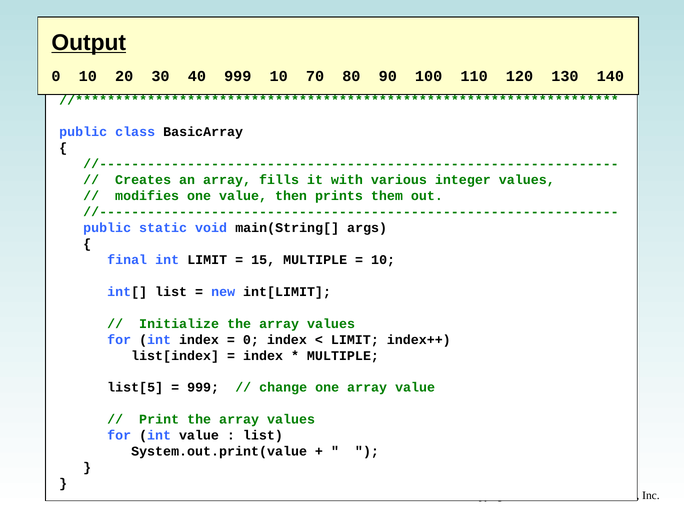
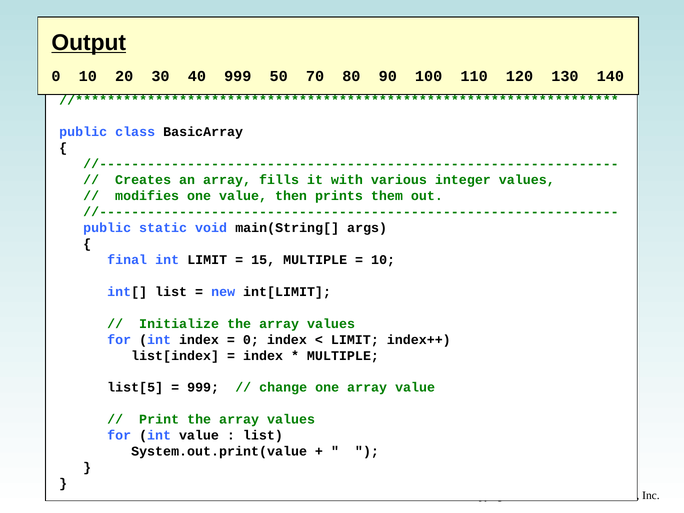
999 10: 10 -> 50 (279, 76)
